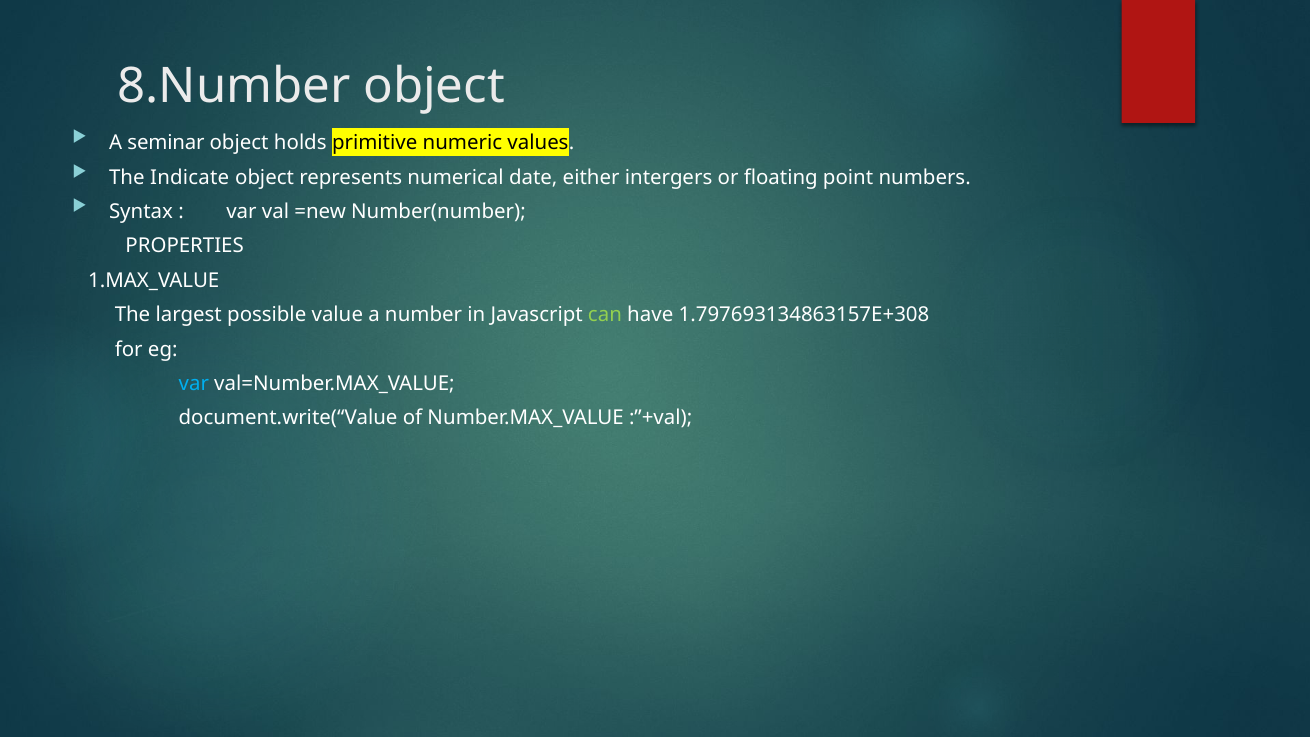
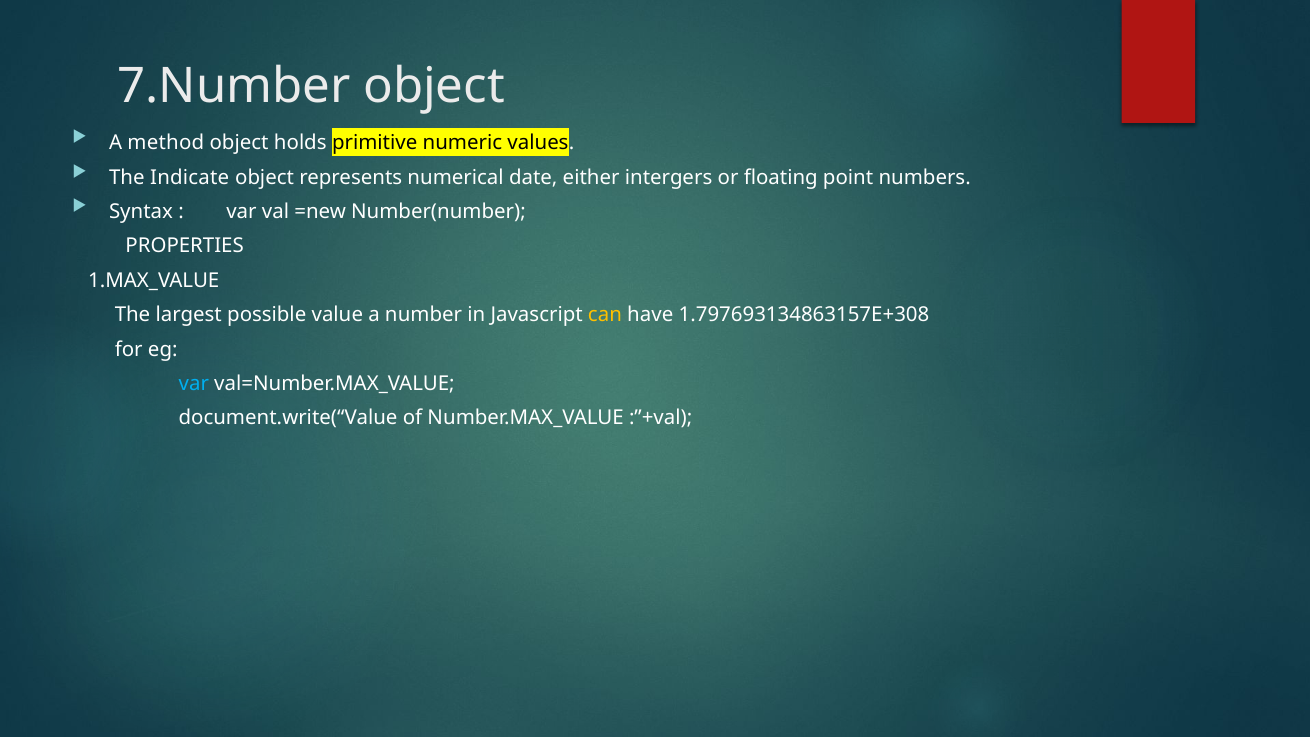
8.Number: 8.Number -> 7.Number (234, 86)
seminar: seminar -> method (166, 143)
can colour: light green -> yellow (605, 315)
